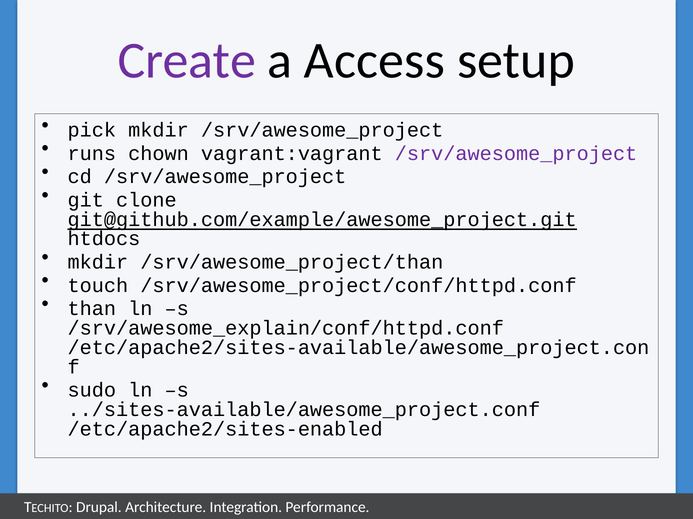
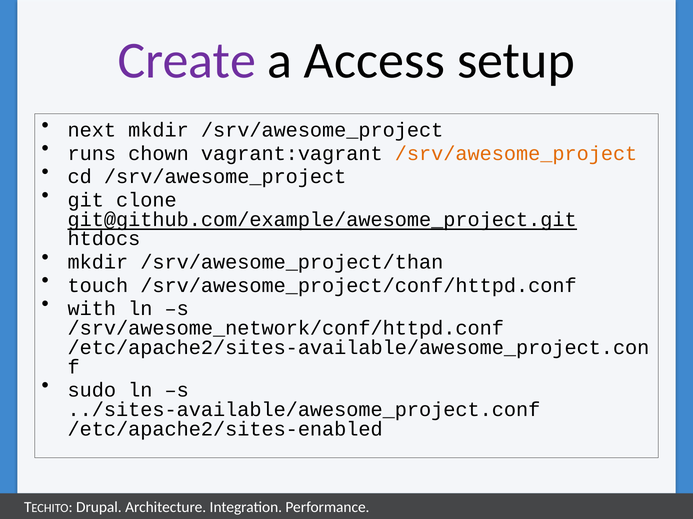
pick: pick -> next (92, 130)
/srv/awesome_project colour: purple -> orange (516, 154)
than: than -> with (92, 309)
/srv/awesome_explain/conf/httpd.conf: /srv/awesome_explain/conf/httpd.conf -> /srv/awesome_network/conf/httpd.conf (286, 329)
